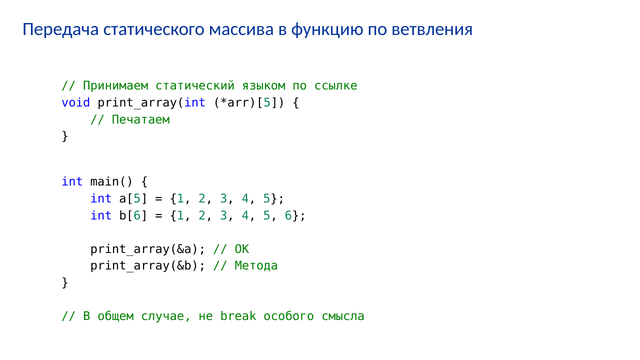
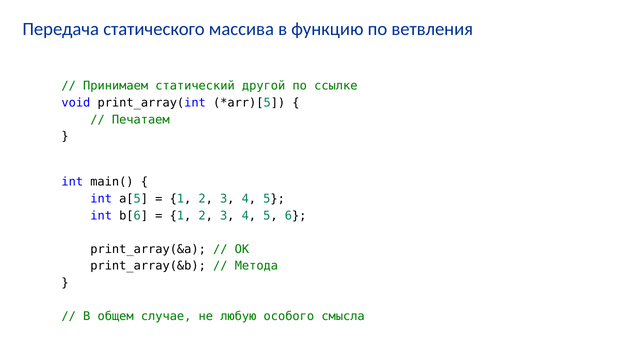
языком: языком -> другой (264, 86)
break: break -> любую (238, 316)
